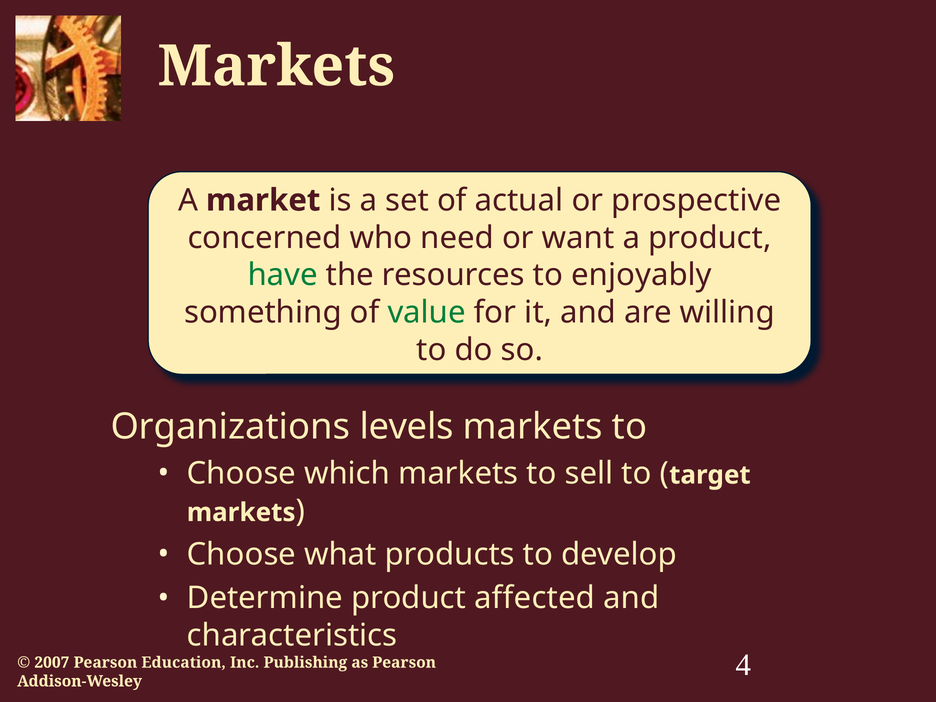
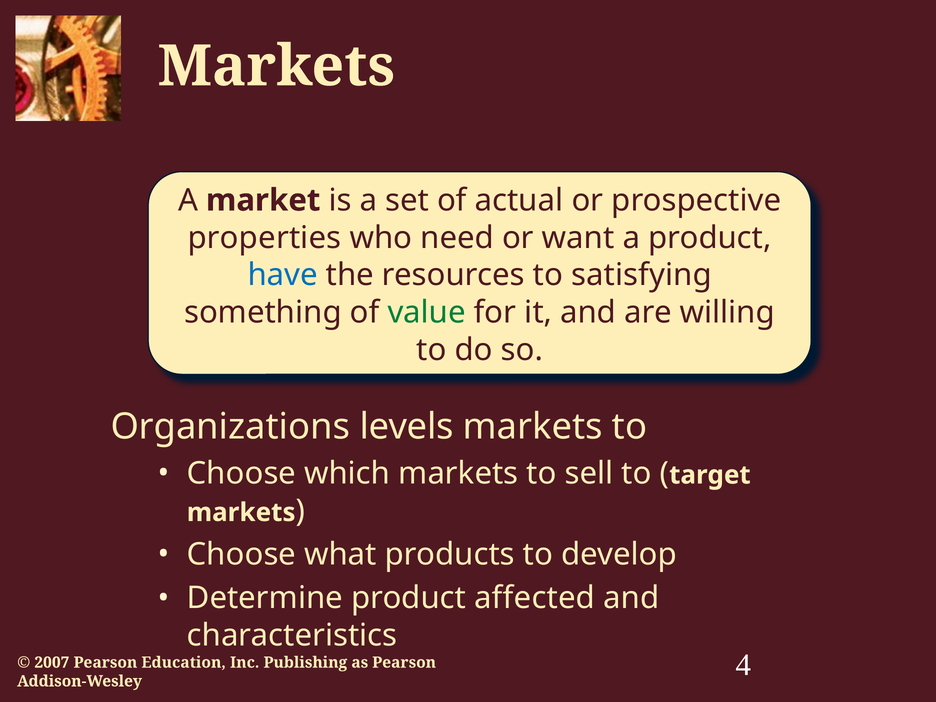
concerned: concerned -> properties (264, 238)
have colour: green -> blue (283, 275)
enjoyably: enjoyably -> satisfying (641, 275)
